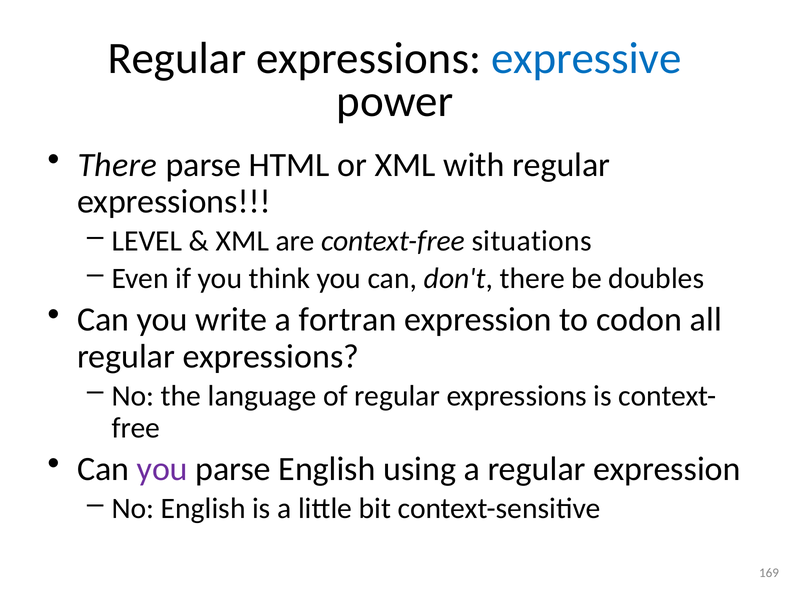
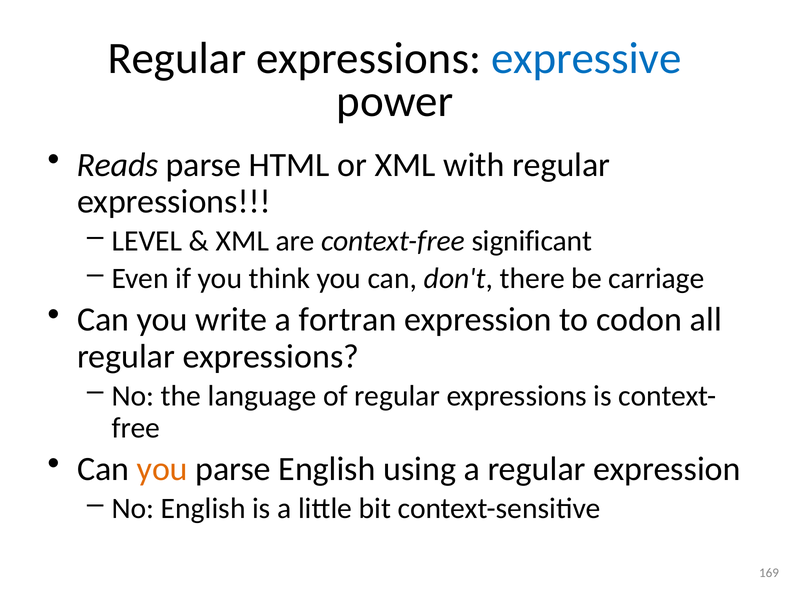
There: There -> Reads (118, 165)
situations: situations -> significant (532, 241)
doubles: doubles -> carriage (656, 279)
you colour: purple -> orange (162, 469)
